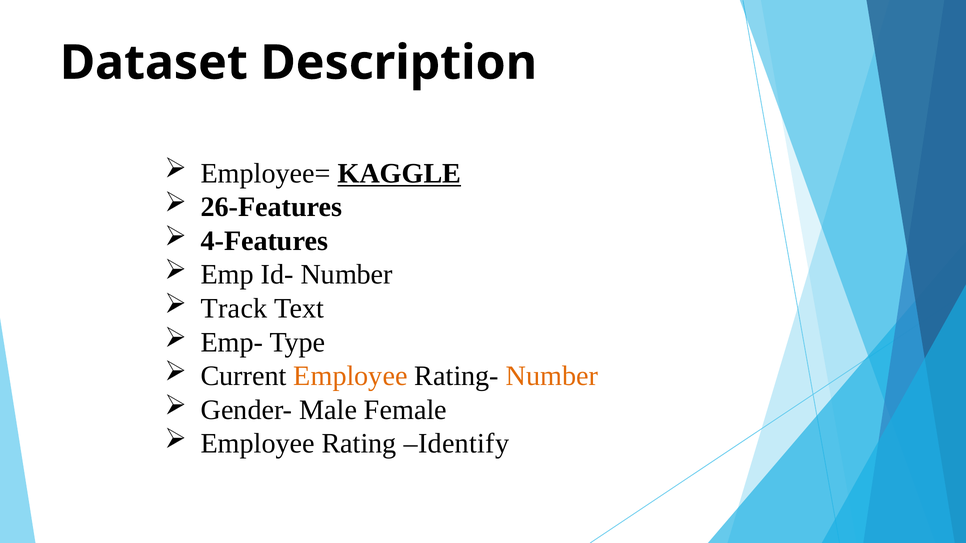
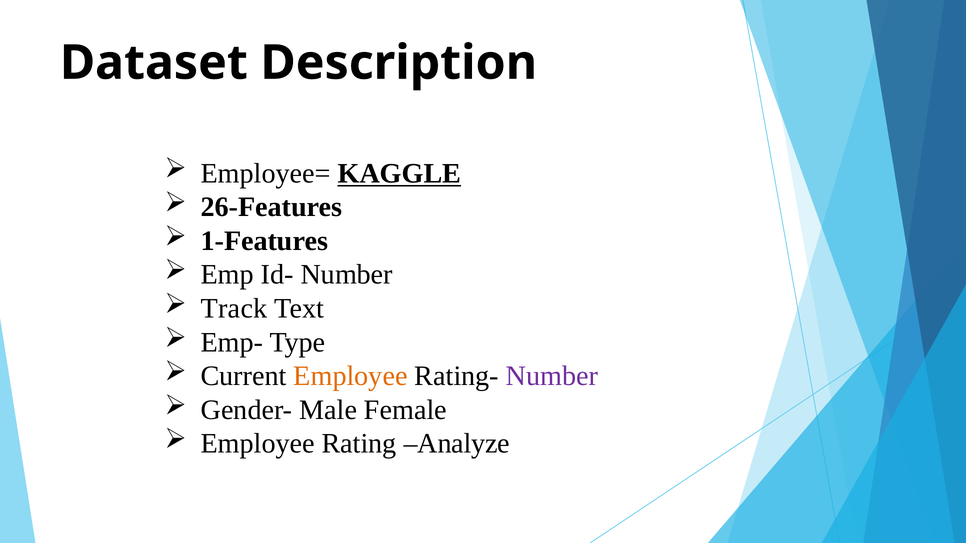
4-Features: 4-Features -> 1-Features (265, 241)
Number colour: orange -> purple (552, 376)
Identify: Identify -> Analyze (457, 444)
